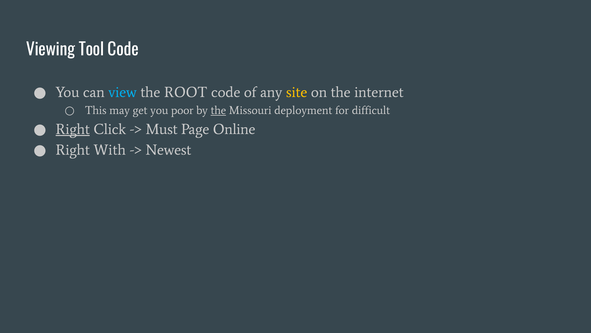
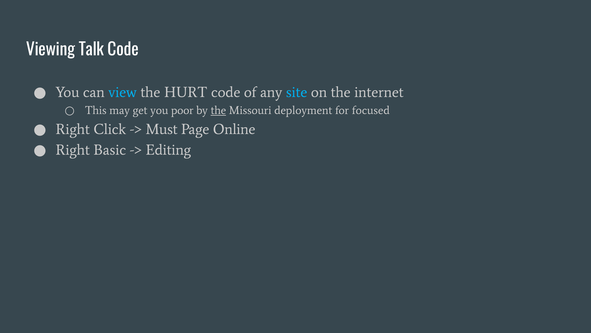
Tool: Tool -> Talk (91, 50)
ROOT: ROOT -> HURT (186, 92)
site colour: yellow -> light blue (297, 92)
difficult: difficult -> focused (371, 110)
Right underline: present -> none (73, 129)
With: With -> Basic (110, 150)
Newest: Newest -> Editing (168, 150)
